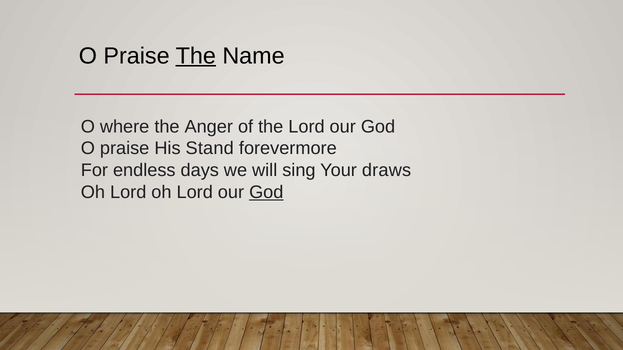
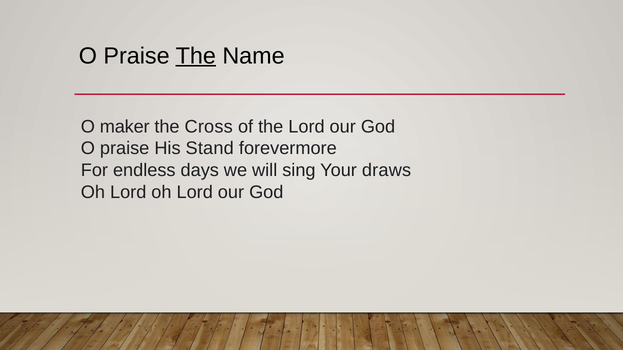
where: where -> maker (125, 127)
Anger: Anger -> Cross (209, 127)
God underline: present -> none (266, 192)
